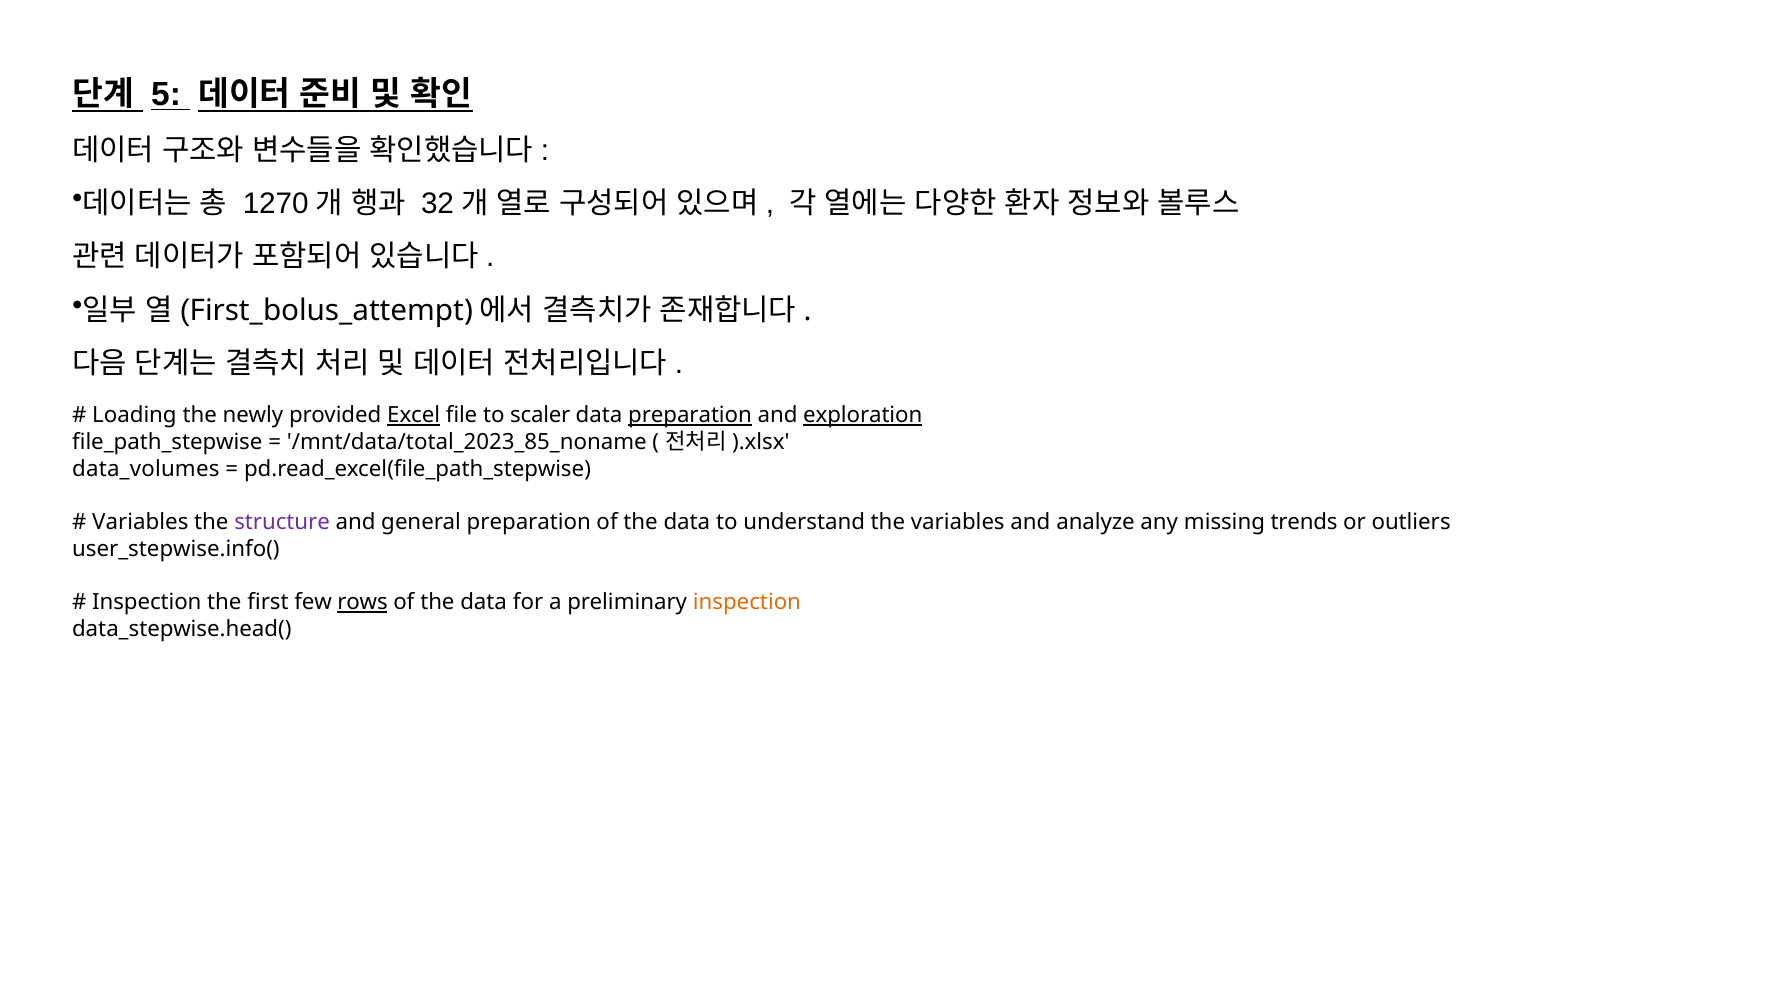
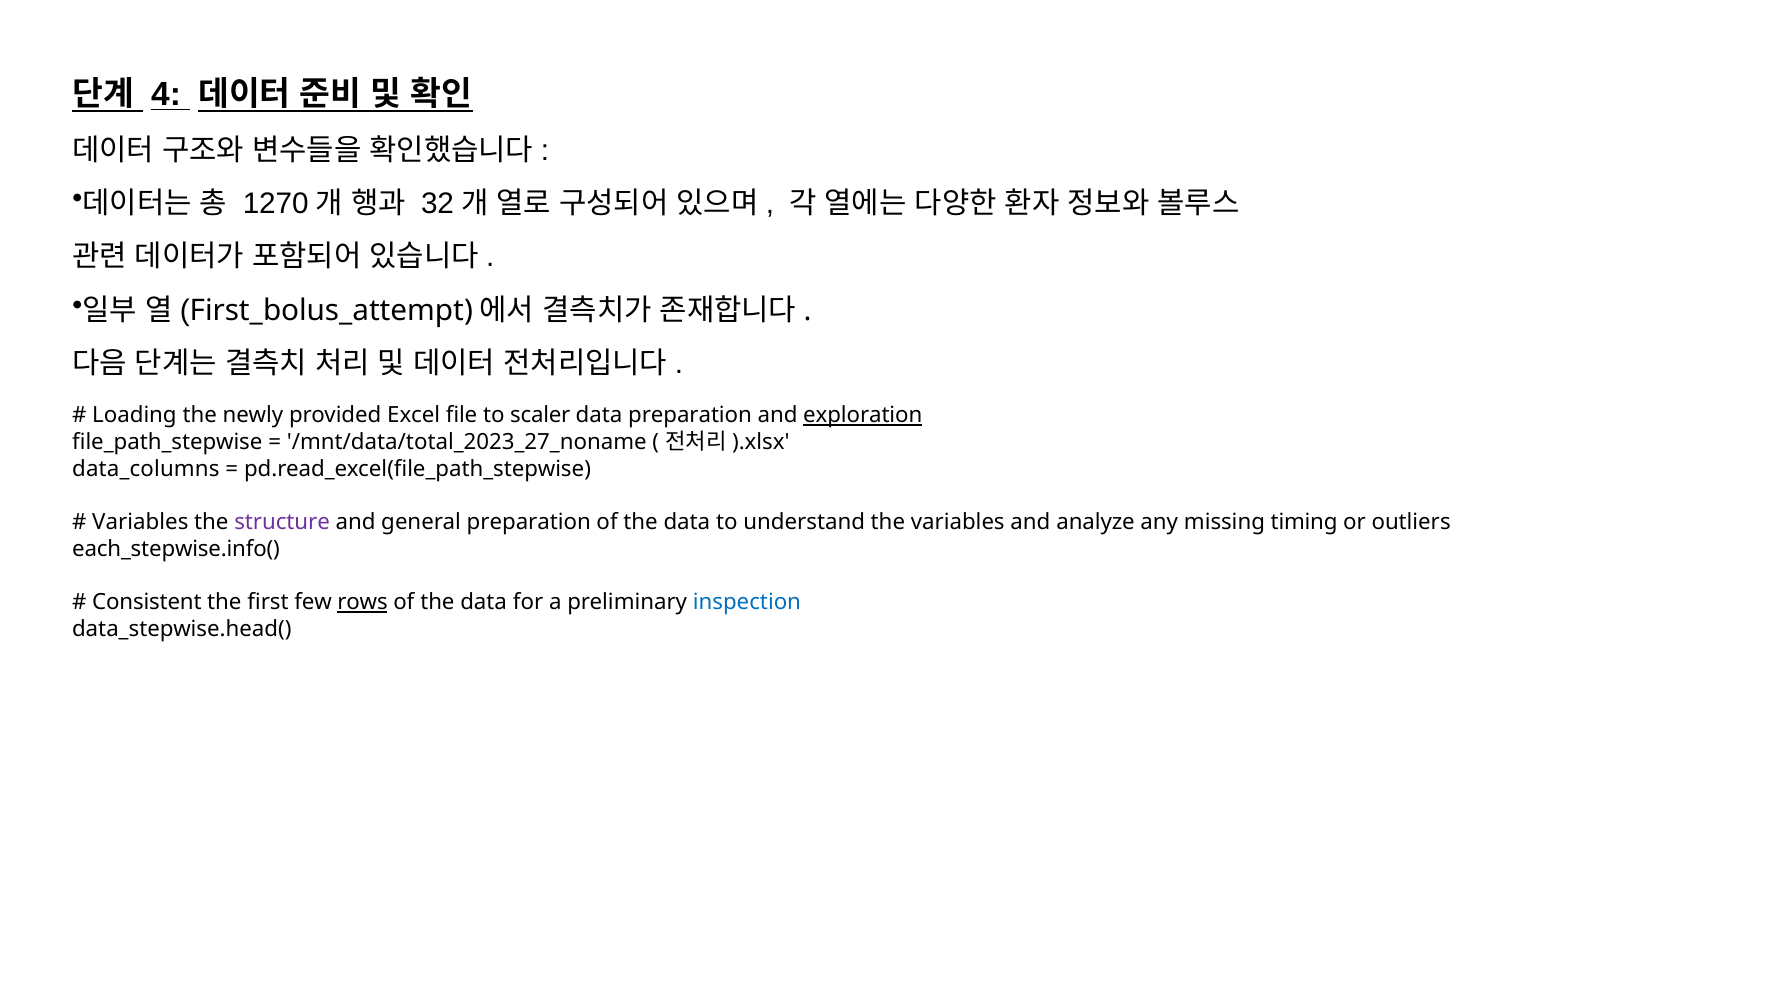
5: 5 -> 4 (166, 95)
Excel underline: present -> none (414, 415)
preparation underline: present -> none (690, 415)
/mnt/data/total_2023_85_noname: /mnt/data/total_2023_85_noname -> /mnt/data/total_2023_27_noname (467, 442)
data_volumes: data_volumes -> data_columns (146, 469)
trends: trends -> timing (1304, 523)
user_stepwise.info(: user_stepwise.info( -> each_stepwise.info( (176, 549)
Inspection: Inspection -> Consistent (147, 603)
inspection colour: orange -> blue (747, 603)
